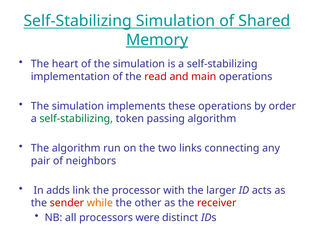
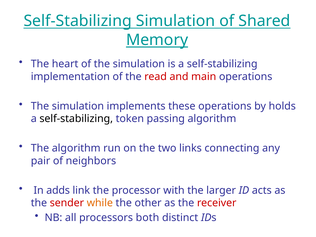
order: order -> holds (282, 106)
self-stabilizing colour: green -> black (76, 119)
were: were -> both (147, 218)
